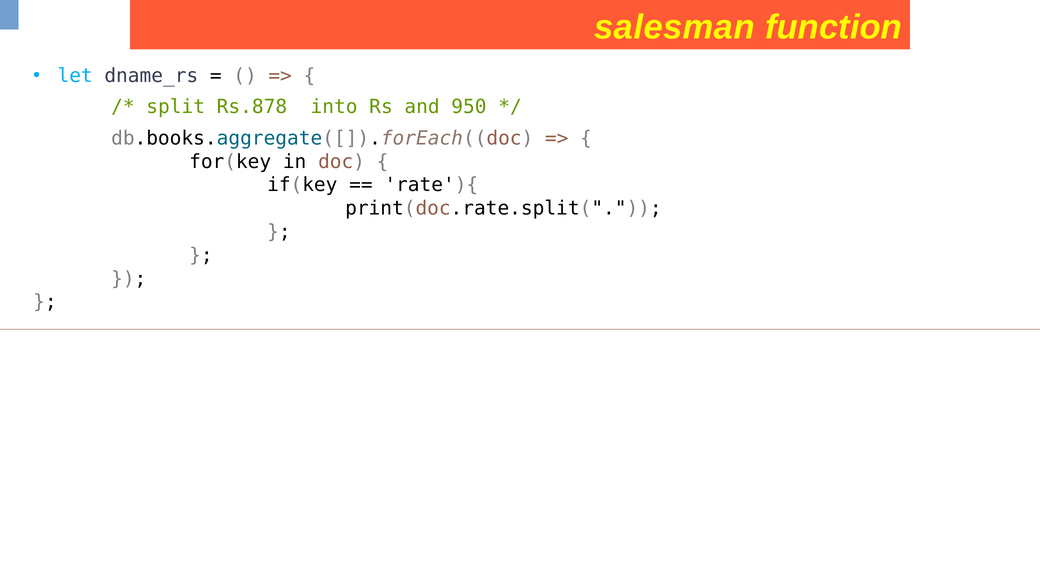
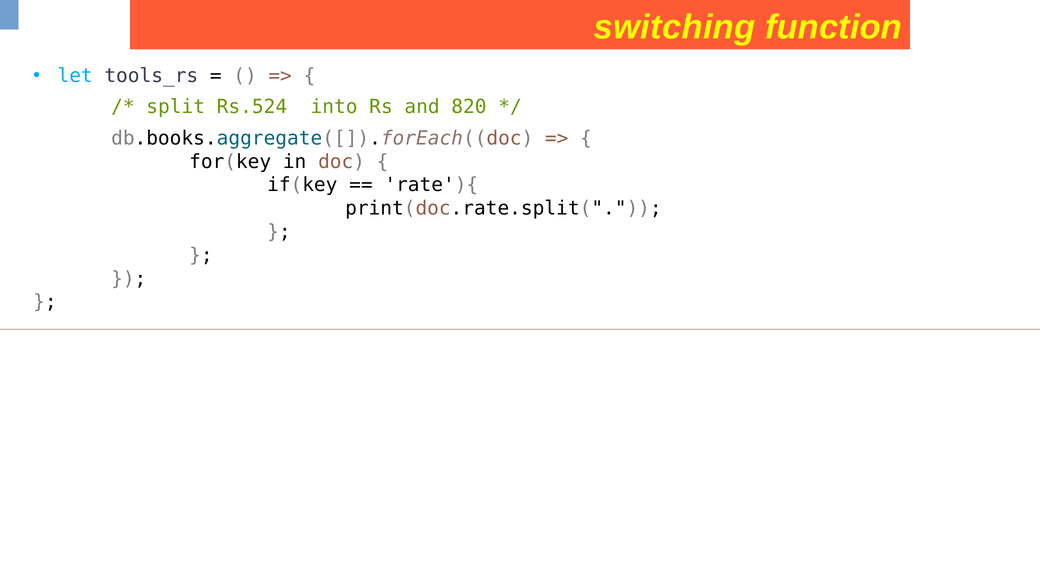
salesman: salesman -> switching (675, 27)
dname_rs: dname_rs -> tools_rs (151, 76)
Rs.878: Rs.878 -> Rs.524 (252, 107)
950: 950 -> 820 (469, 107)
